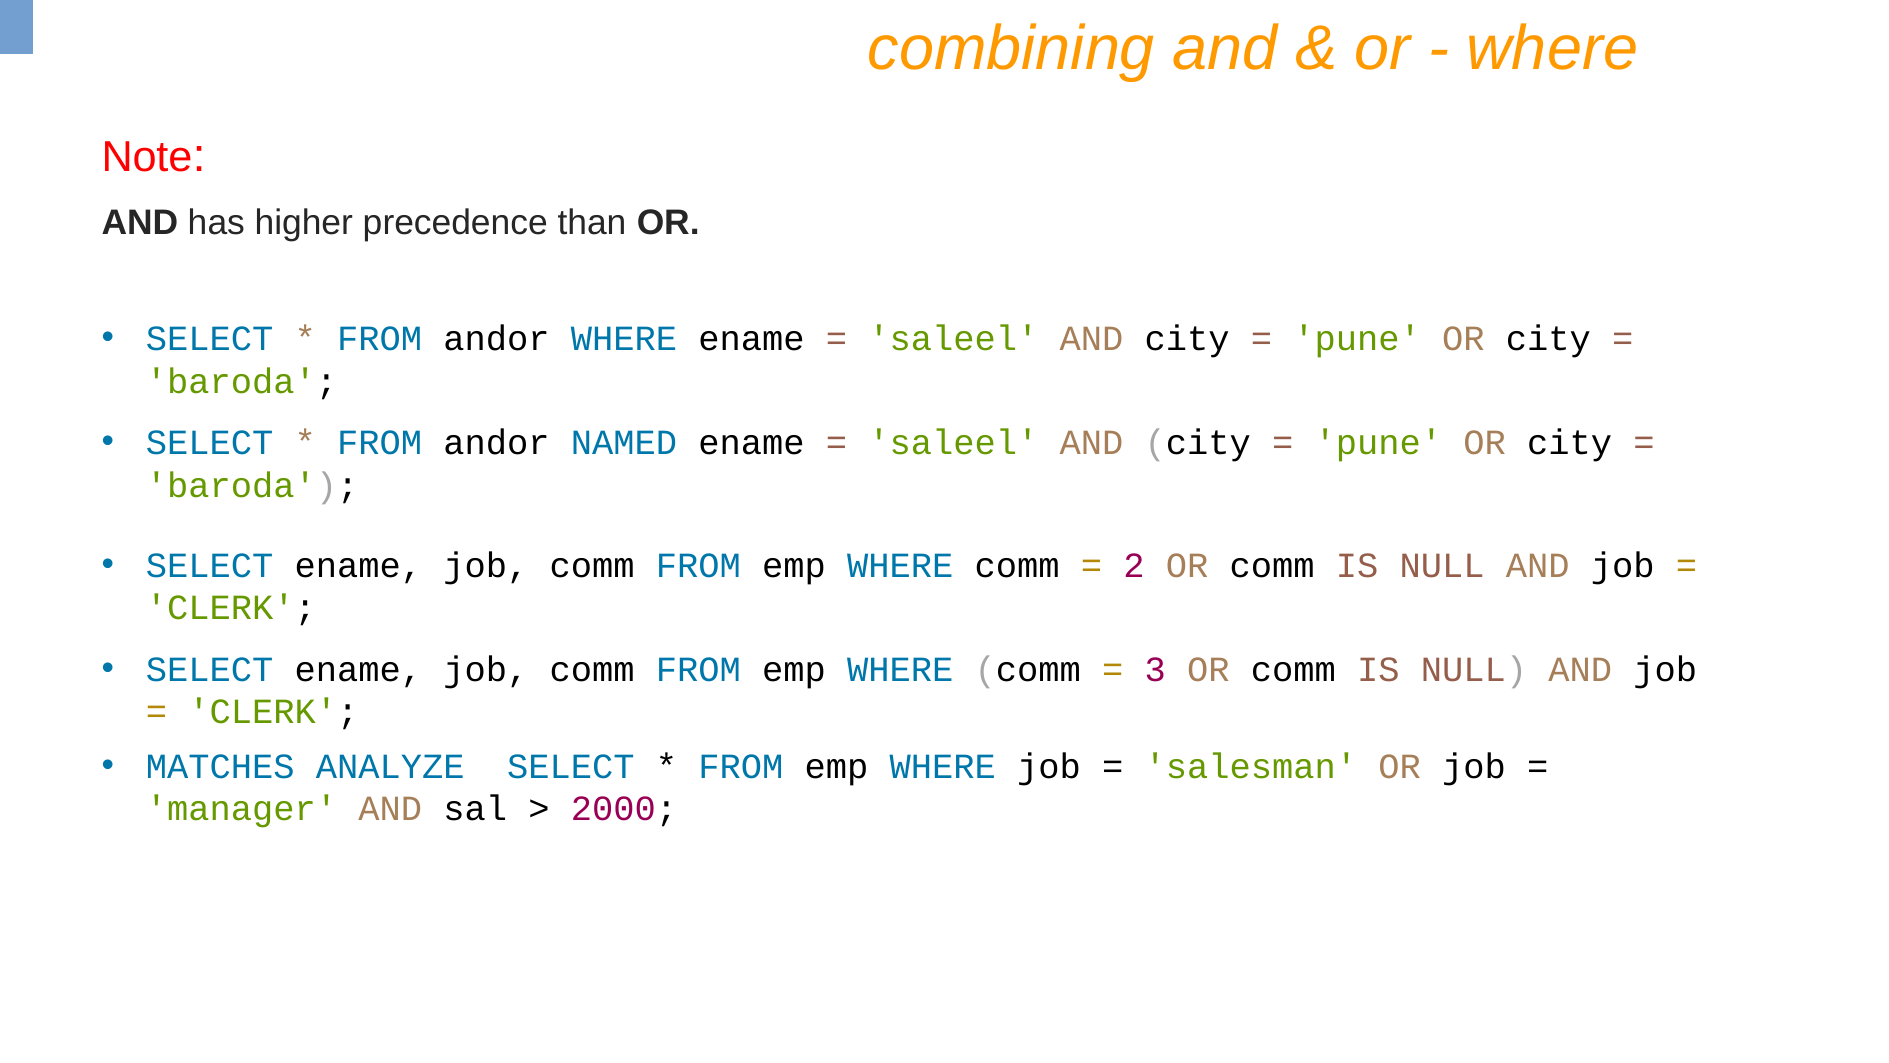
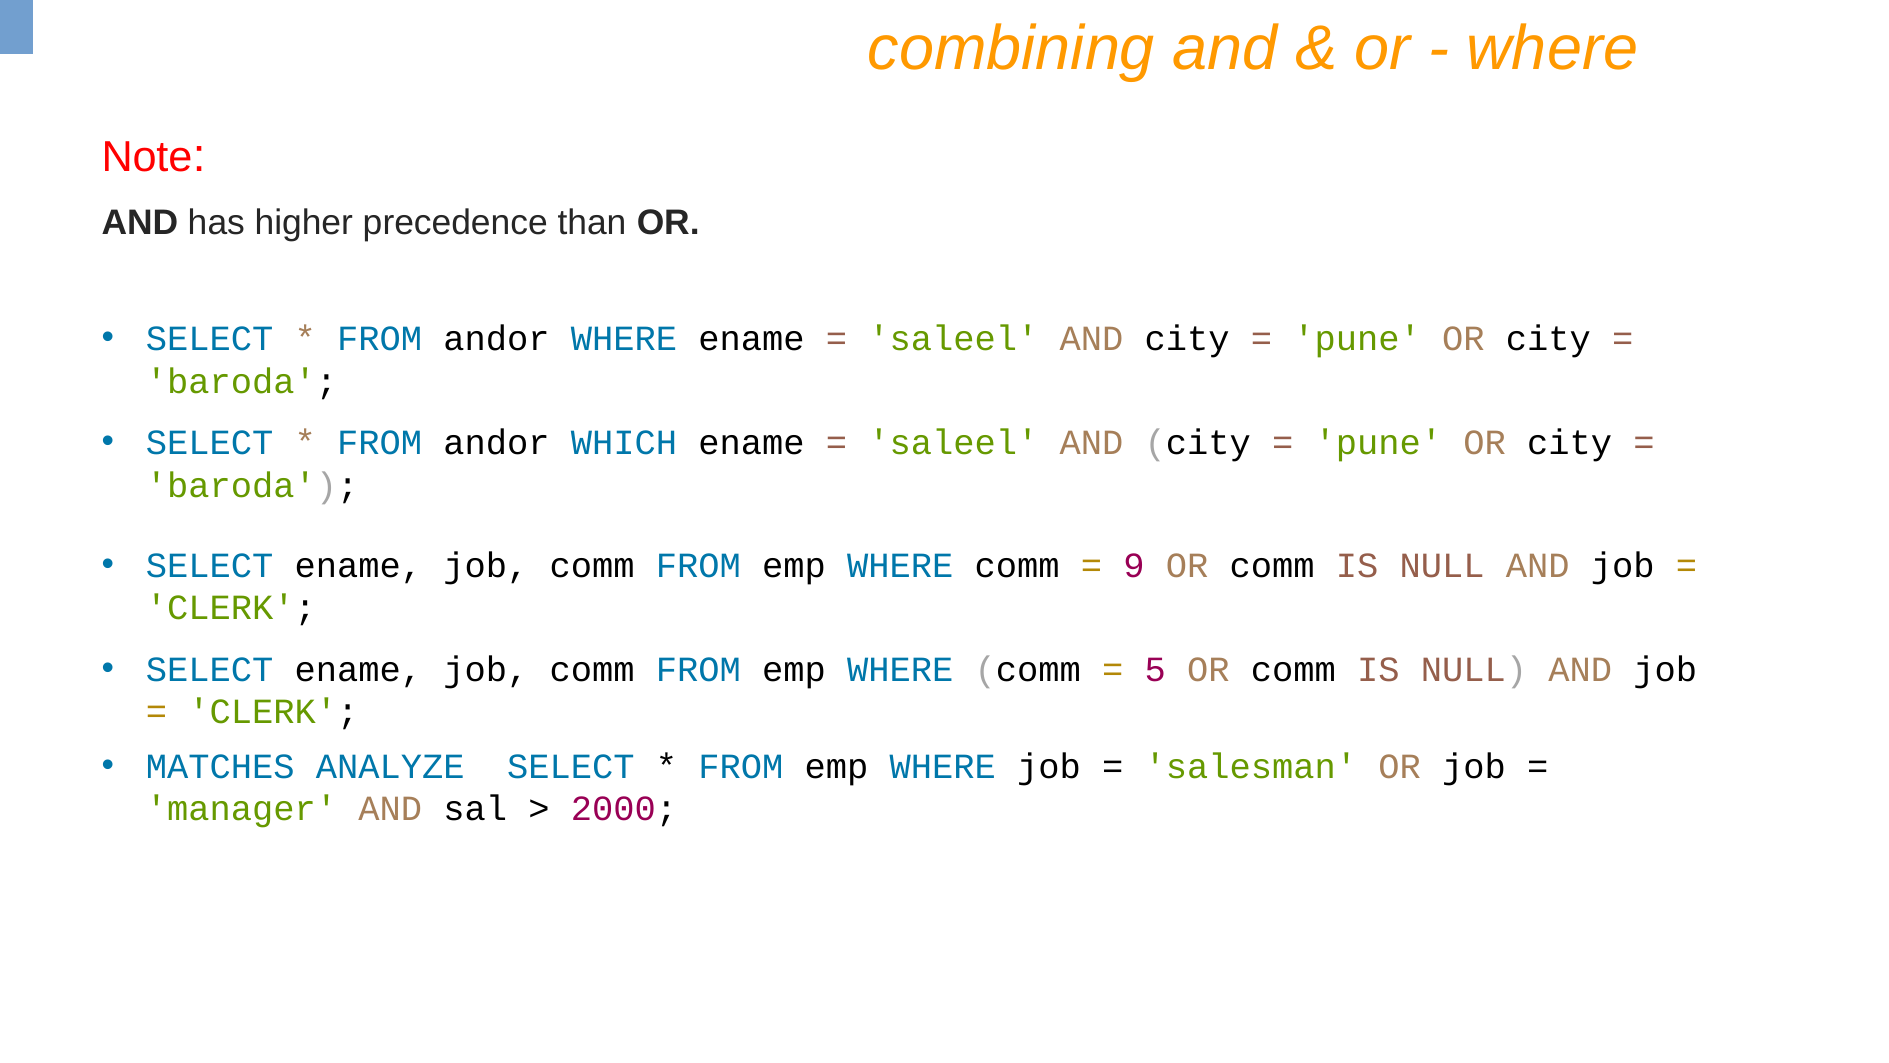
NAMED: NAMED -> WHICH (624, 443)
2: 2 -> 9 (1134, 565)
3: 3 -> 5 (1155, 669)
